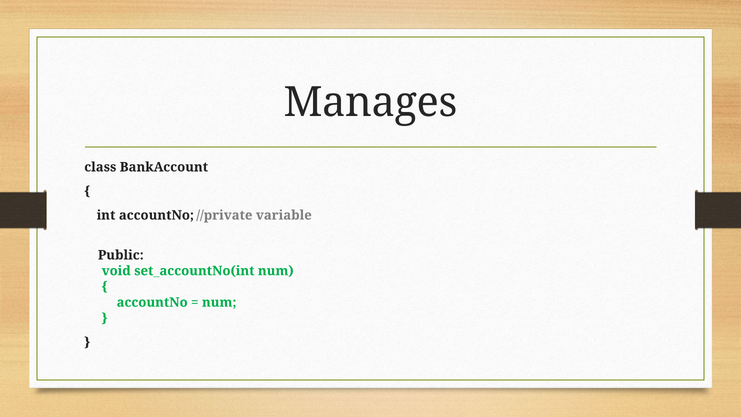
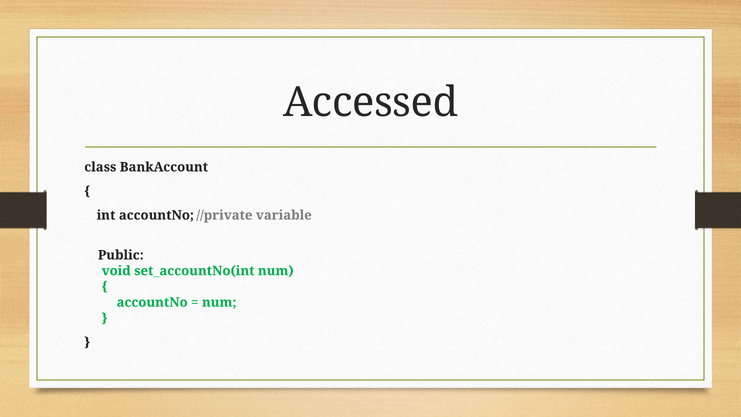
Manages: Manages -> Accessed (371, 102)
